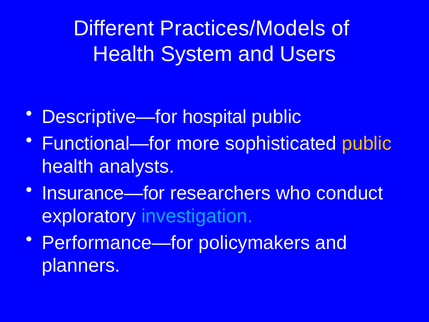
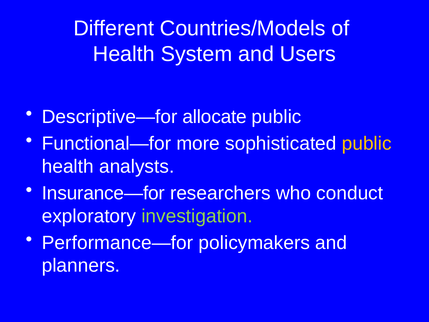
Practices/Models: Practices/Models -> Countries/Models (243, 28)
hospital: hospital -> allocate (215, 117)
investigation colour: light blue -> light green (197, 216)
